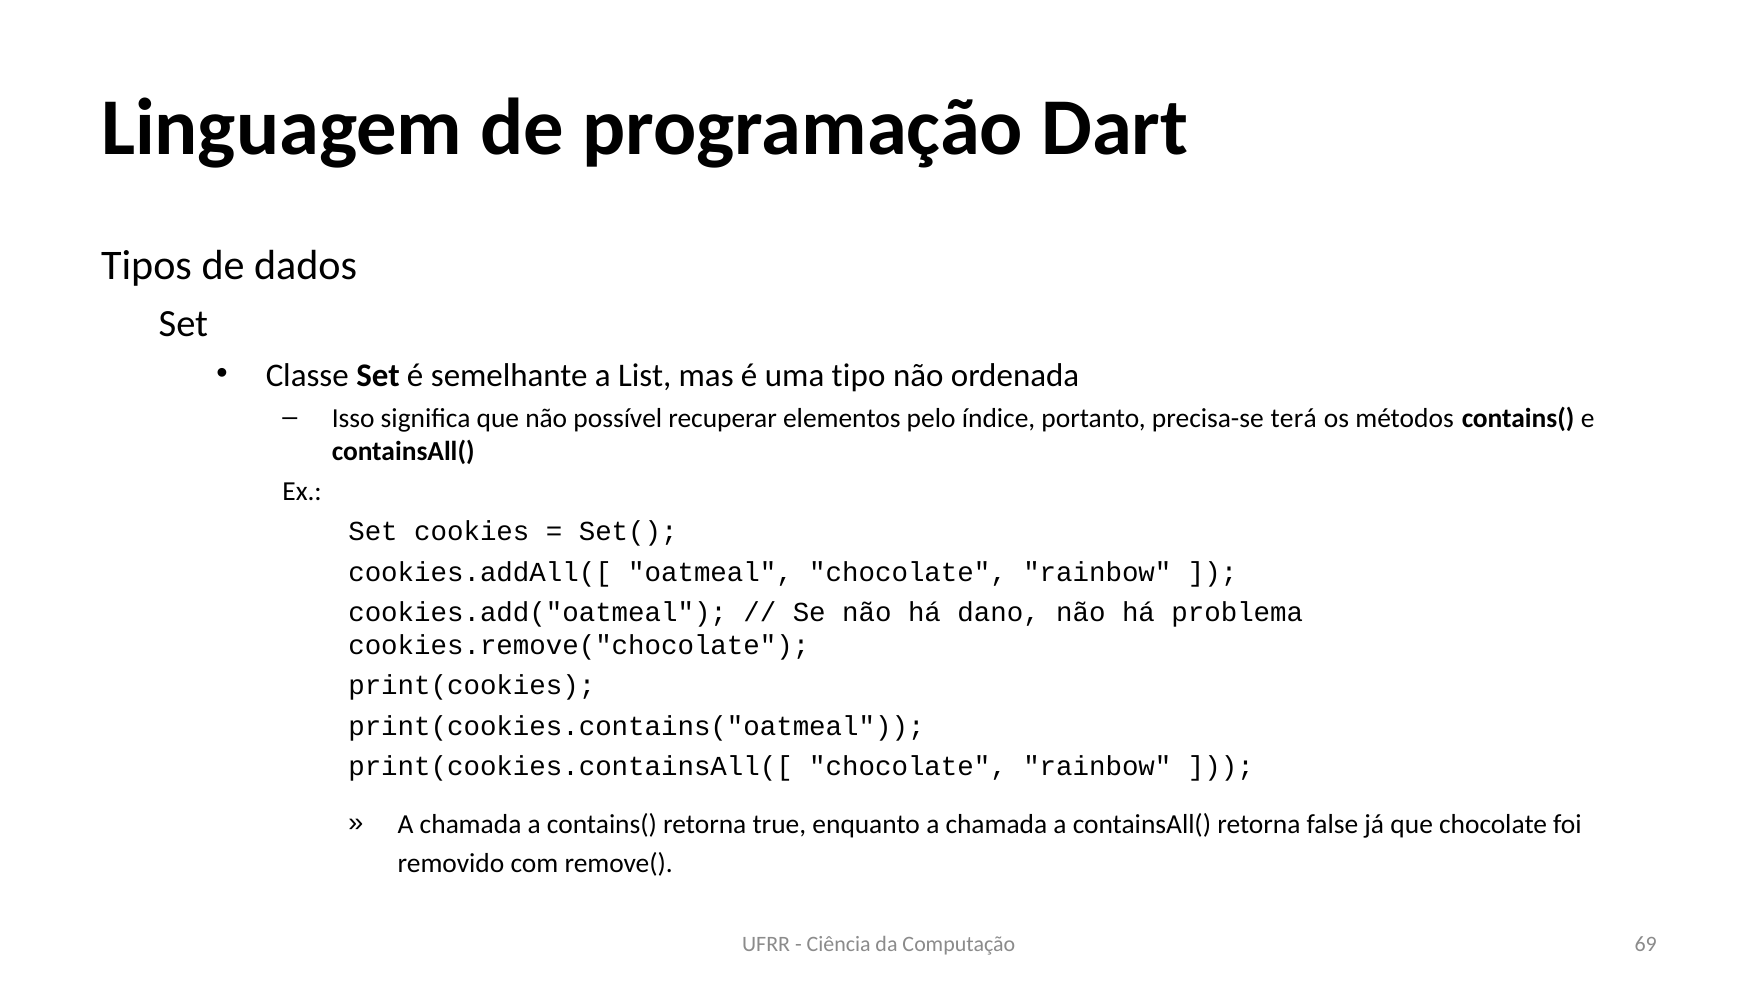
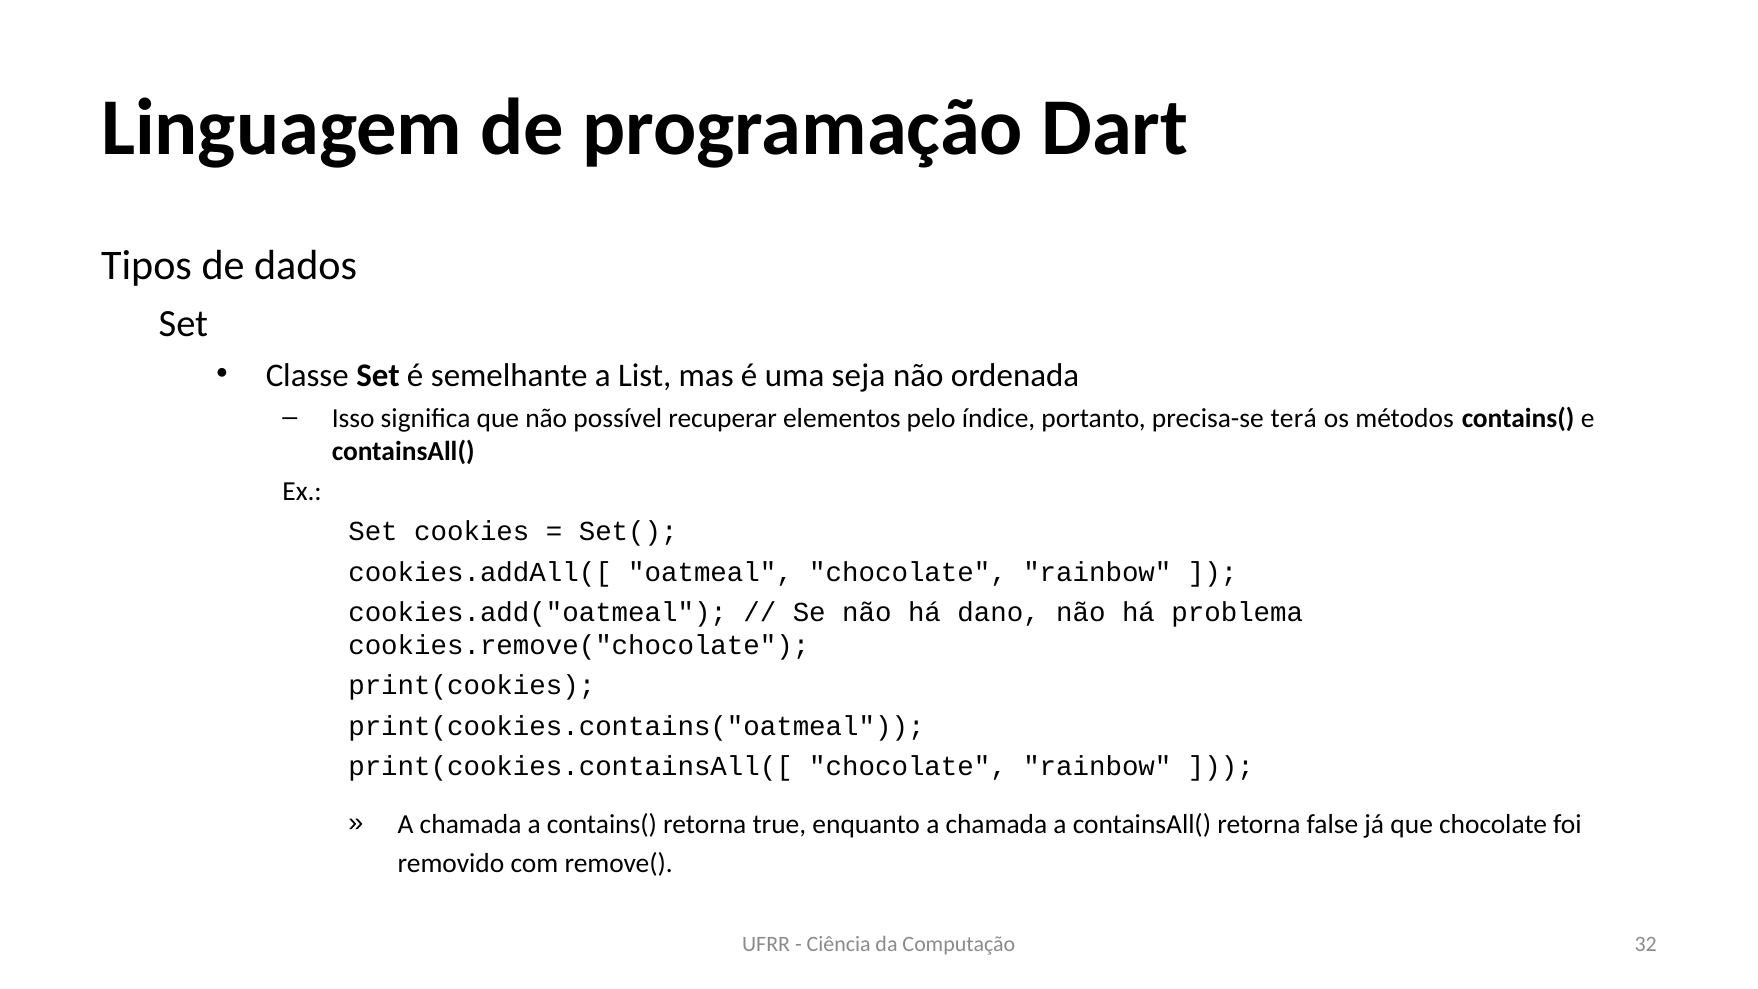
tipo: tipo -> seja (858, 375)
69: 69 -> 32 (1646, 944)
